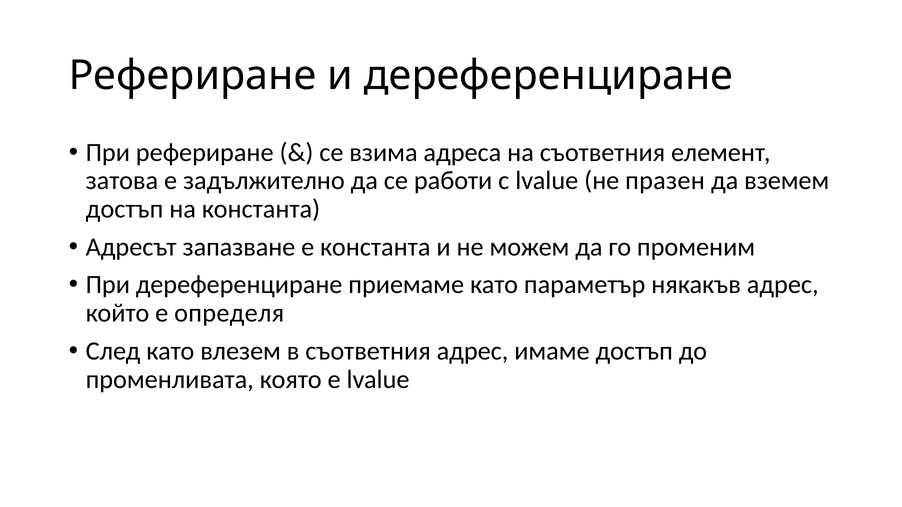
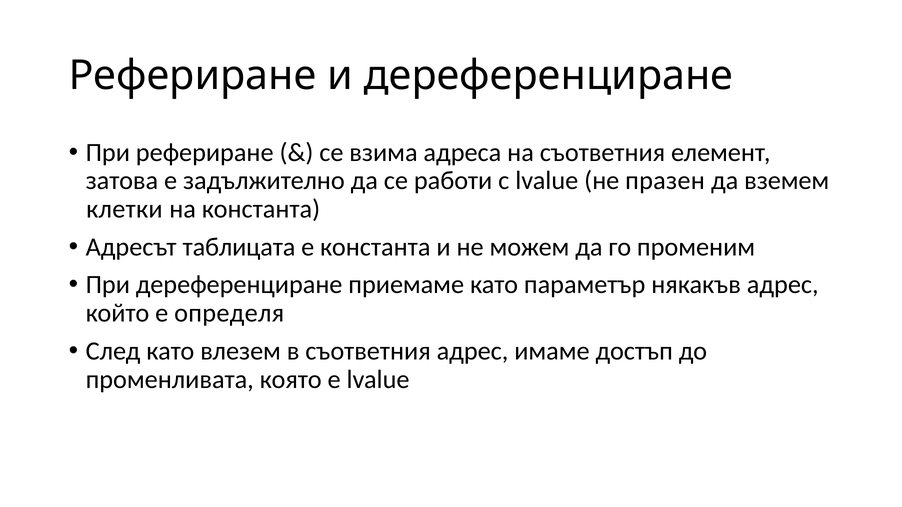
достъп: достъп -> клетки (124, 209)
запазване: запазване -> таблицата (239, 247)
